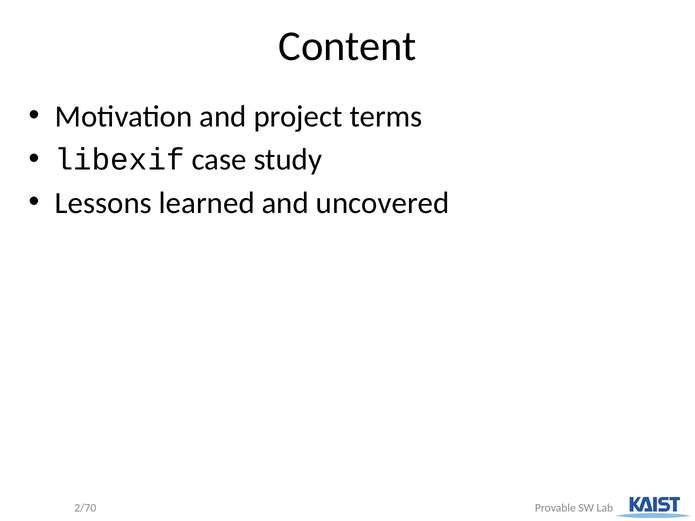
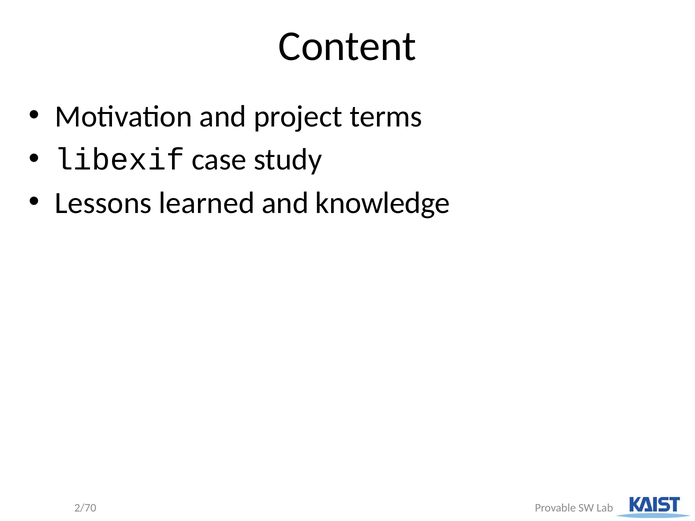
uncovered: uncovered -> knowledge (383, 203)
